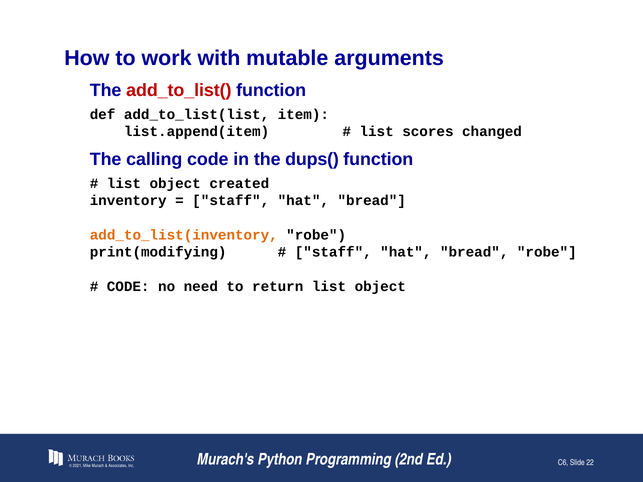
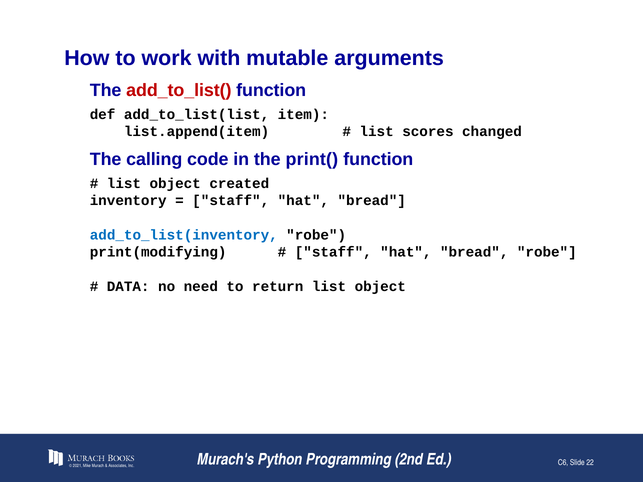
dups(: dups( -> print( (312, 159)
add_to_list(inventory colour: orange -> blue (184, 235)
CODE: CODE -> DATA (128, 287)
